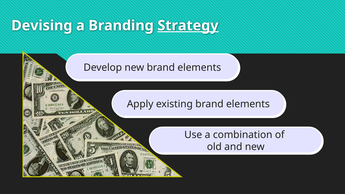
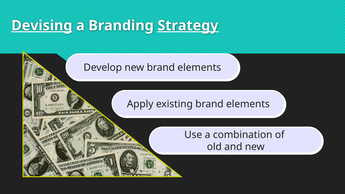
Devising underline: none -> present (42, 26)
